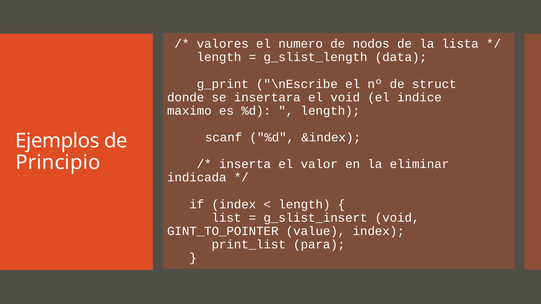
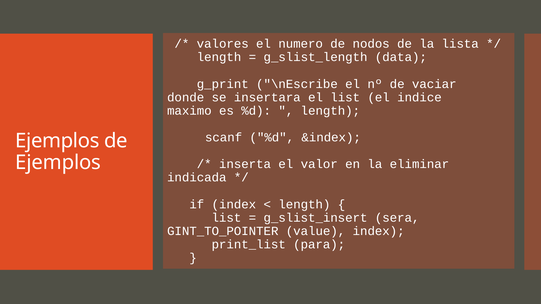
struct: struct -> vaciar (434, 84)
el void: void -> list (345, 97)
Principio: Principio -> Ejemplos (58, 163)
g_slist_insert void: void -> sera (397, 218)
